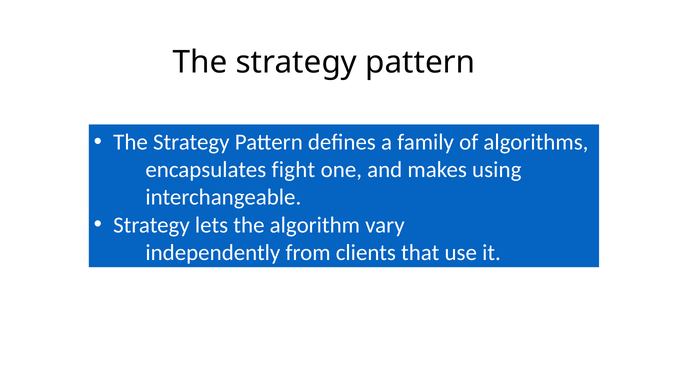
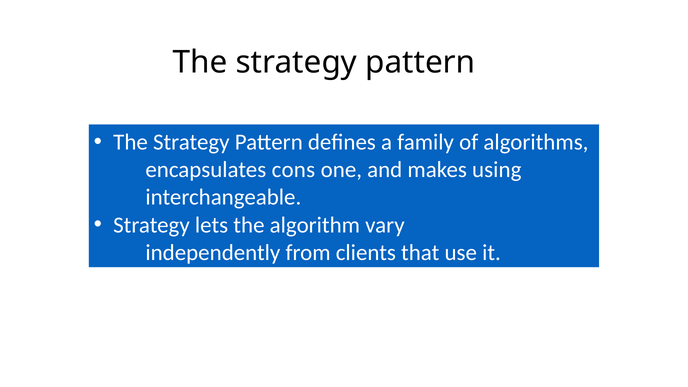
fight: fight -> cons (293, 170)
